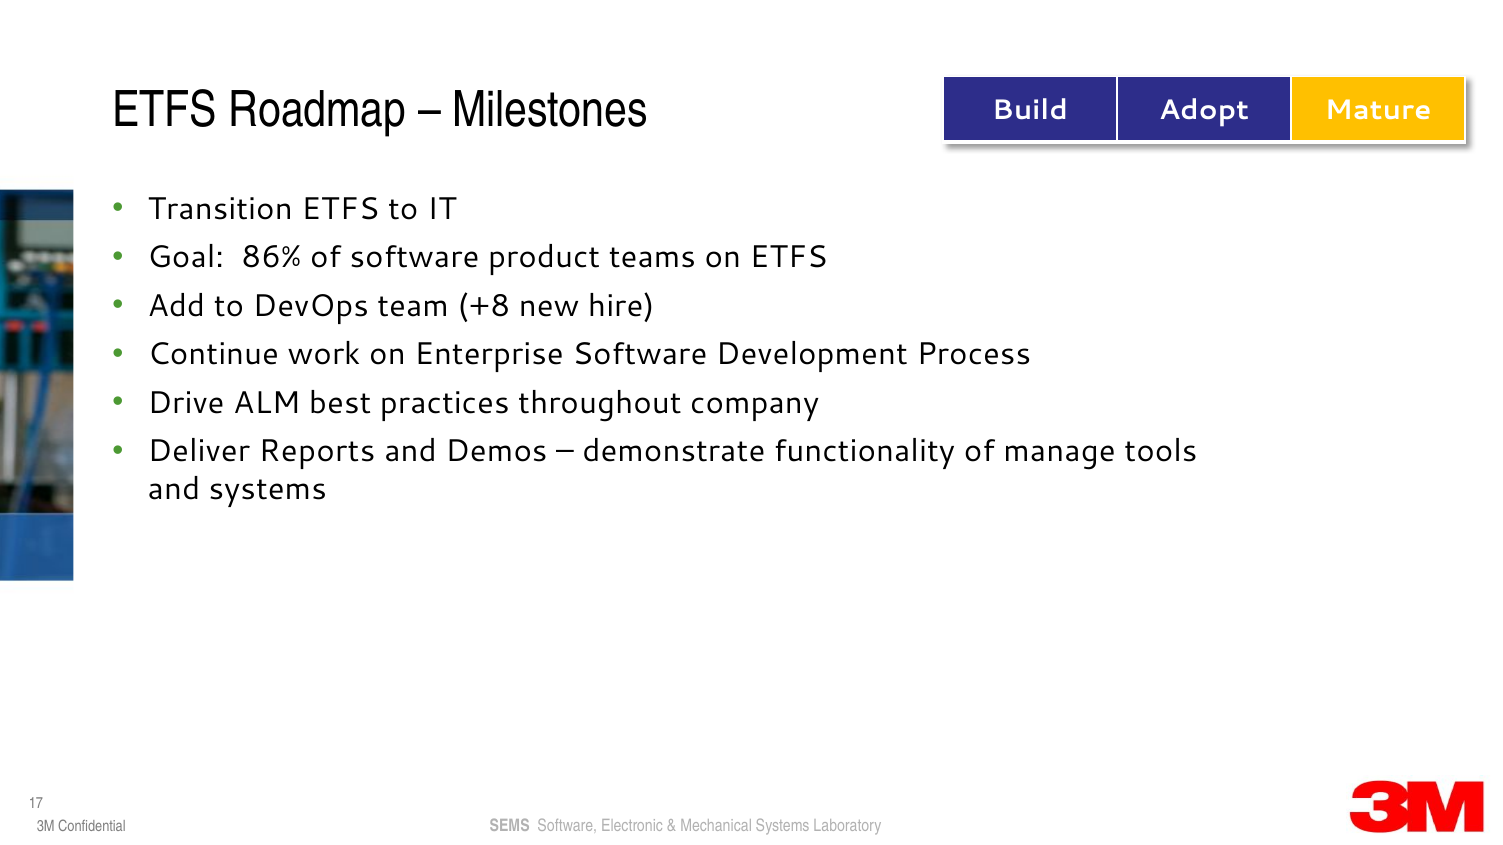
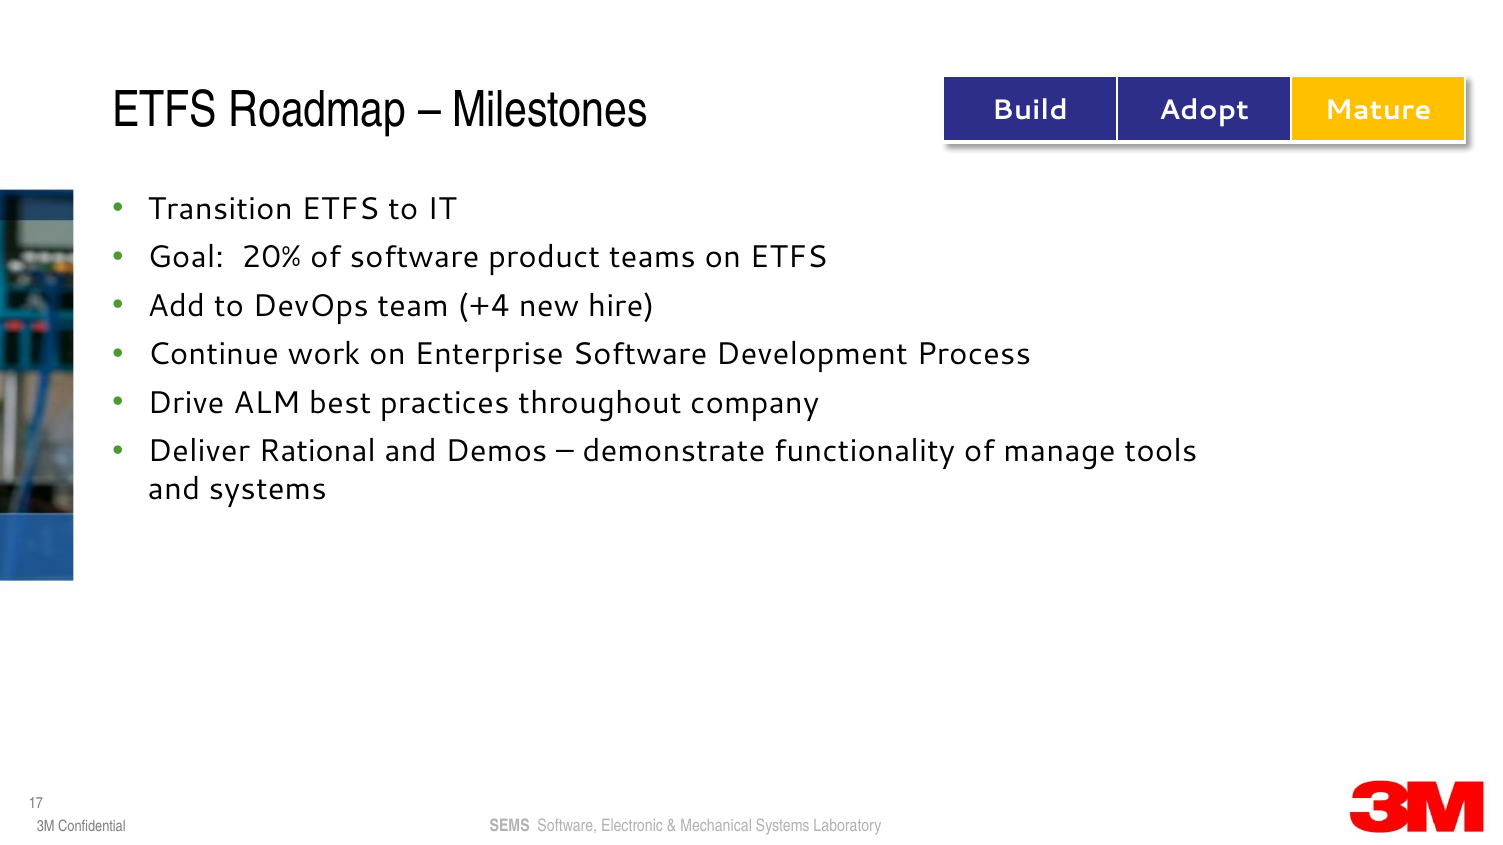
86%: 86% -> 20% (271, 258)
+8: +8 -> +4 (484, 306)
Reports: Reports -> Rational (317, 452)
